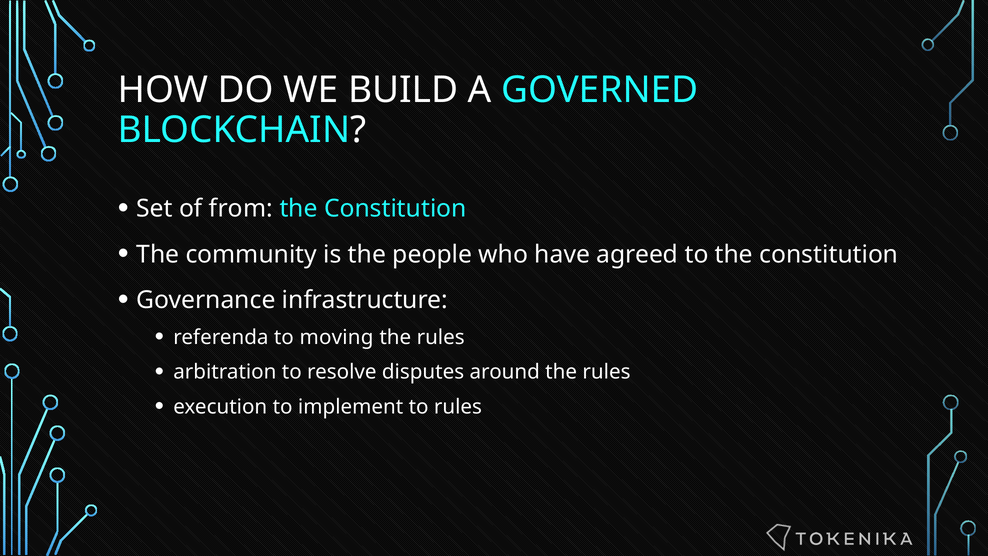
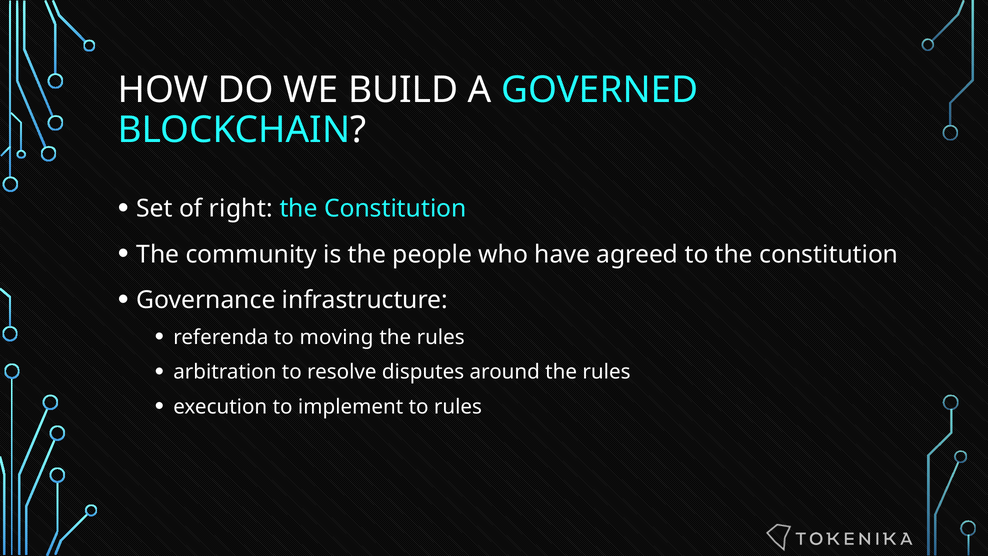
from: from -> right (241, 208)
